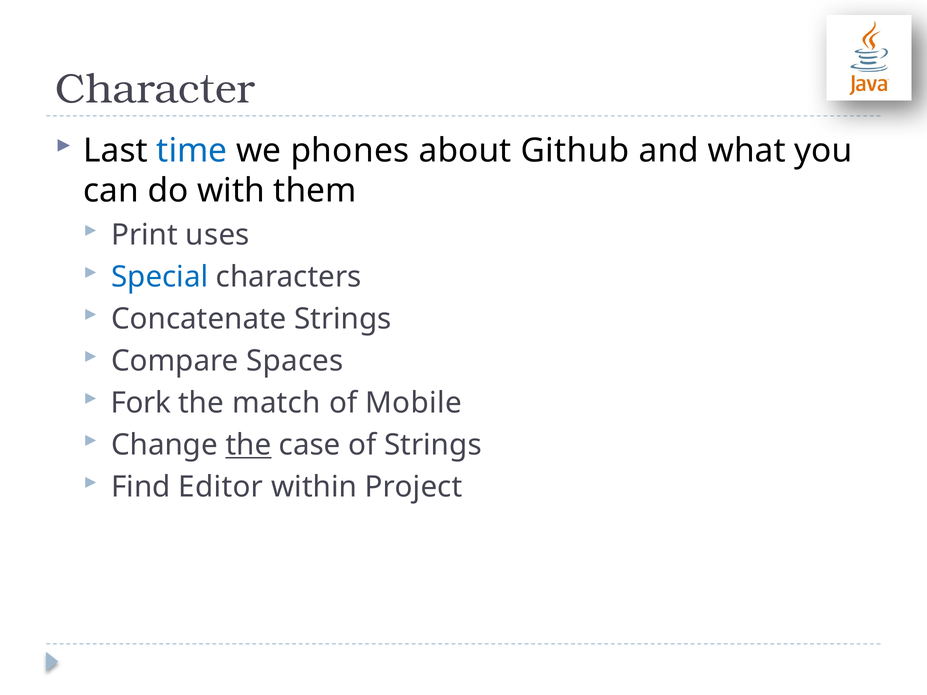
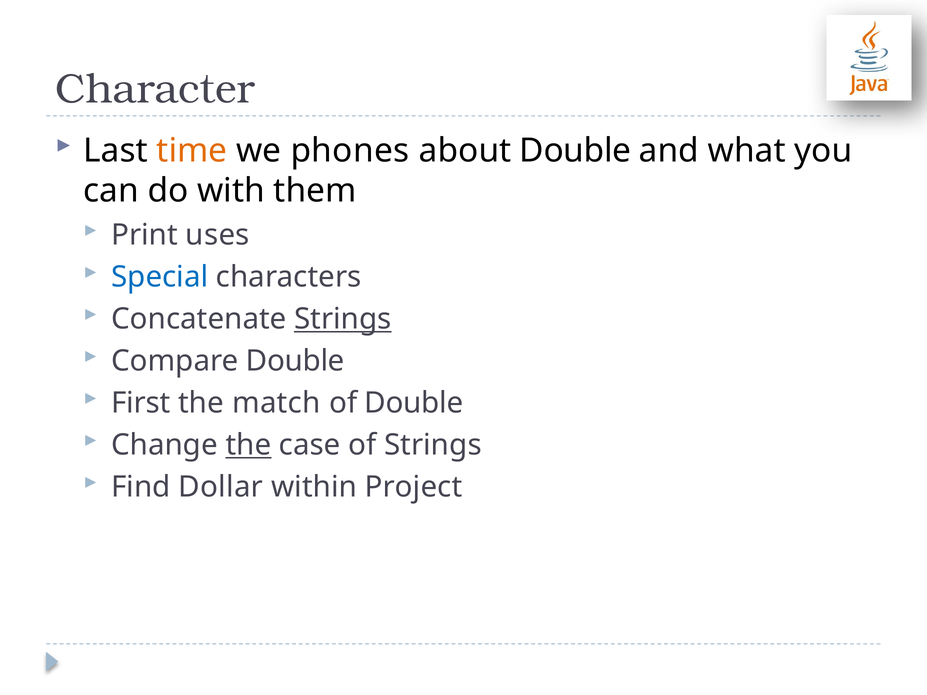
time colour: blue -> orange (192, 151)
about Github: Github -> Double (575, 151)
Strings underline: none -> present (343, 319)
Compare Spaces: Spaces -> Double (295, 361)
Fork: Fork -> First (141, 403)
of Mobile: Mobile -> Double (414, 403)
Editor: Editor -> Dollar (221, 487)
